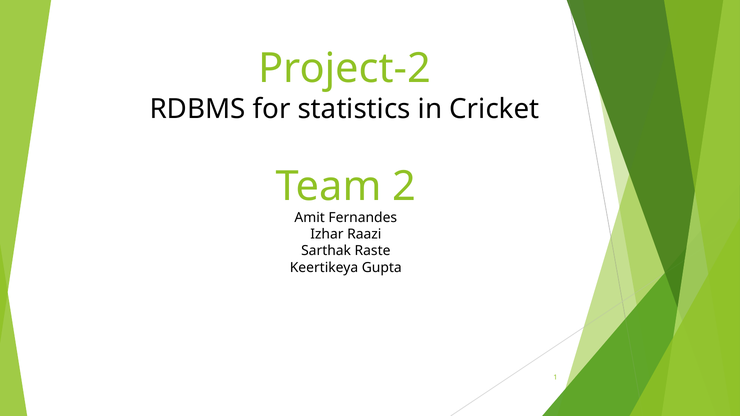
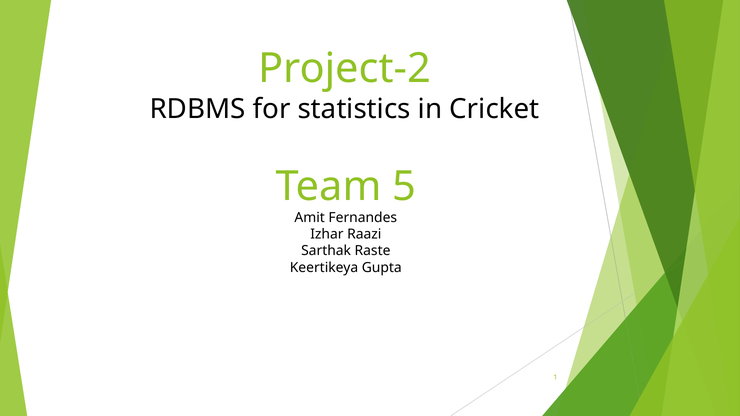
2: 2 -> 5 (404, 186)
